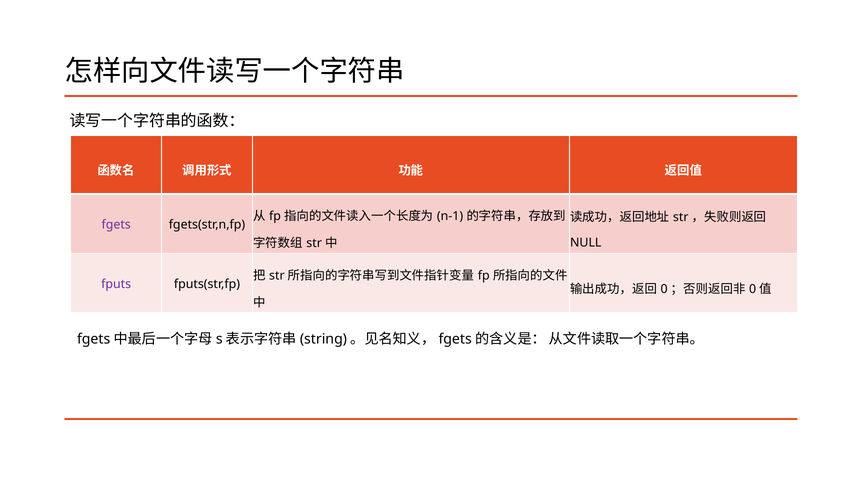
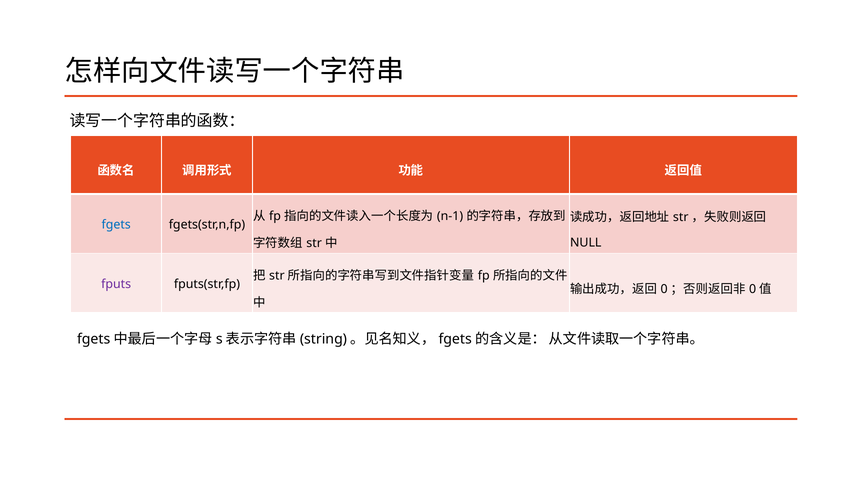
fgets colour: purple -> blue (116, 225)
